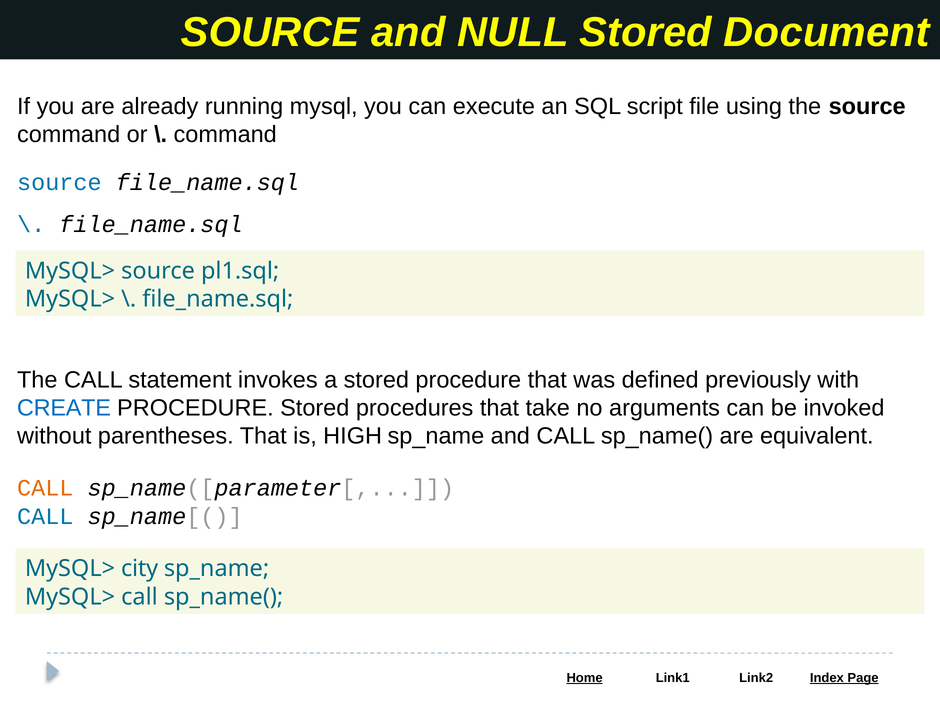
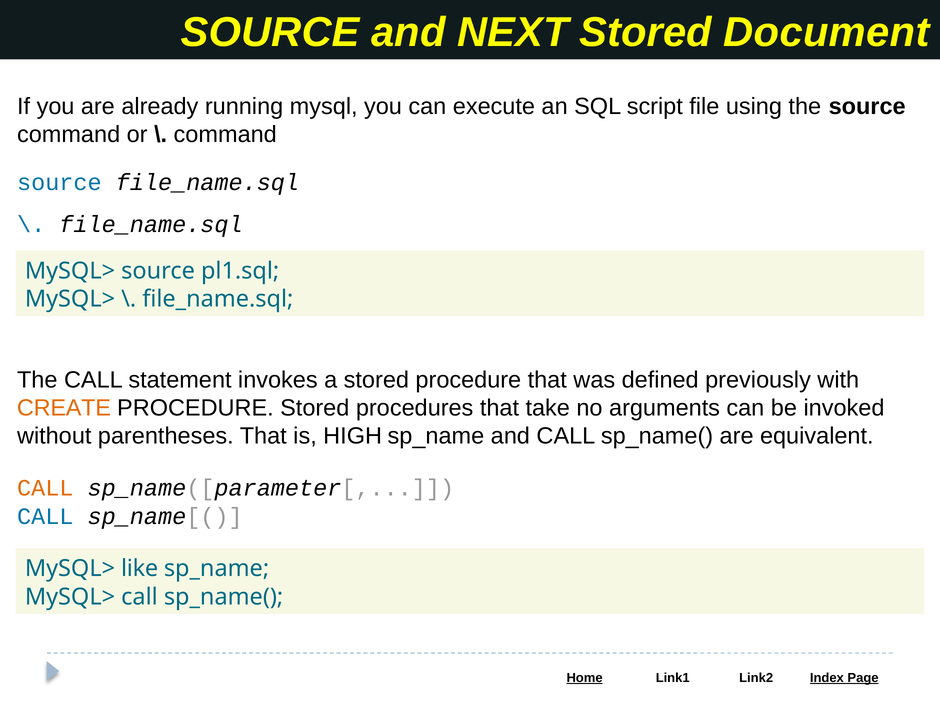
NULL: NULL -> NEXT (513, 33)
CREATE colour: blue -> orange (64, 408)
city: city -> like (140, 569)
